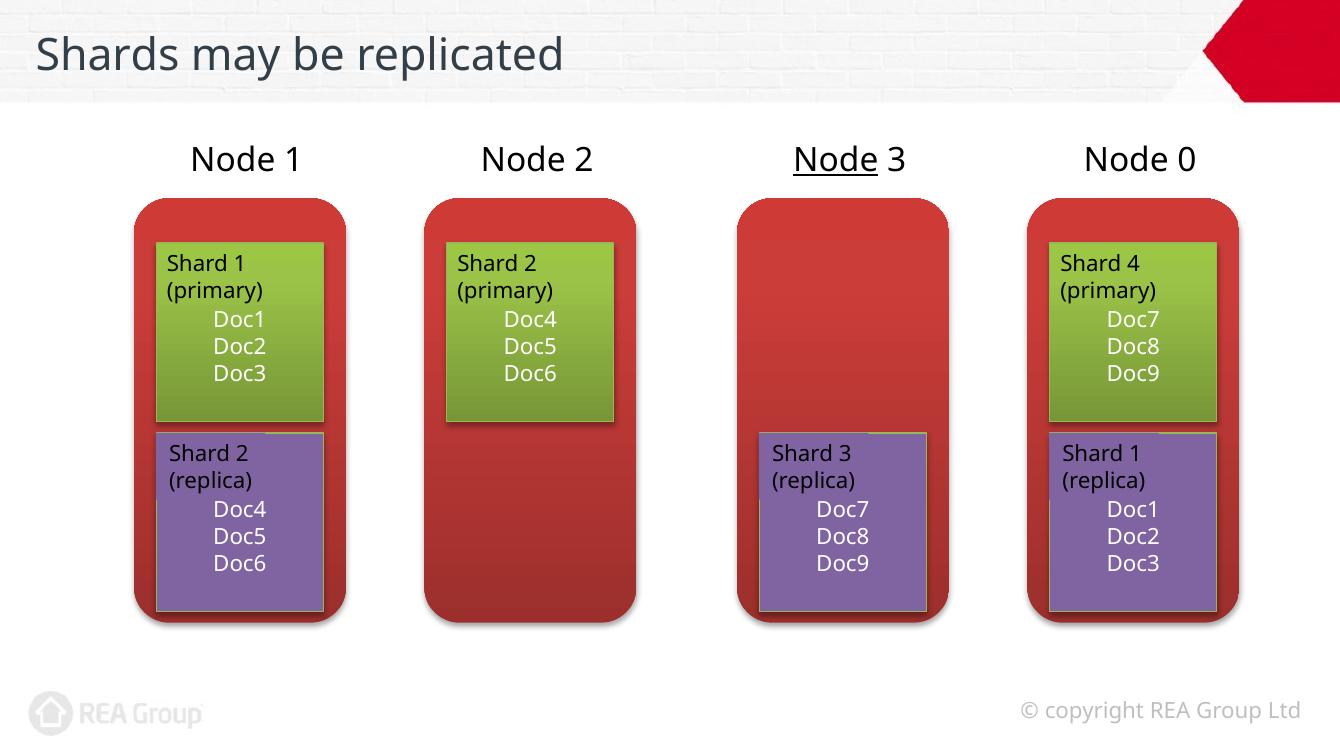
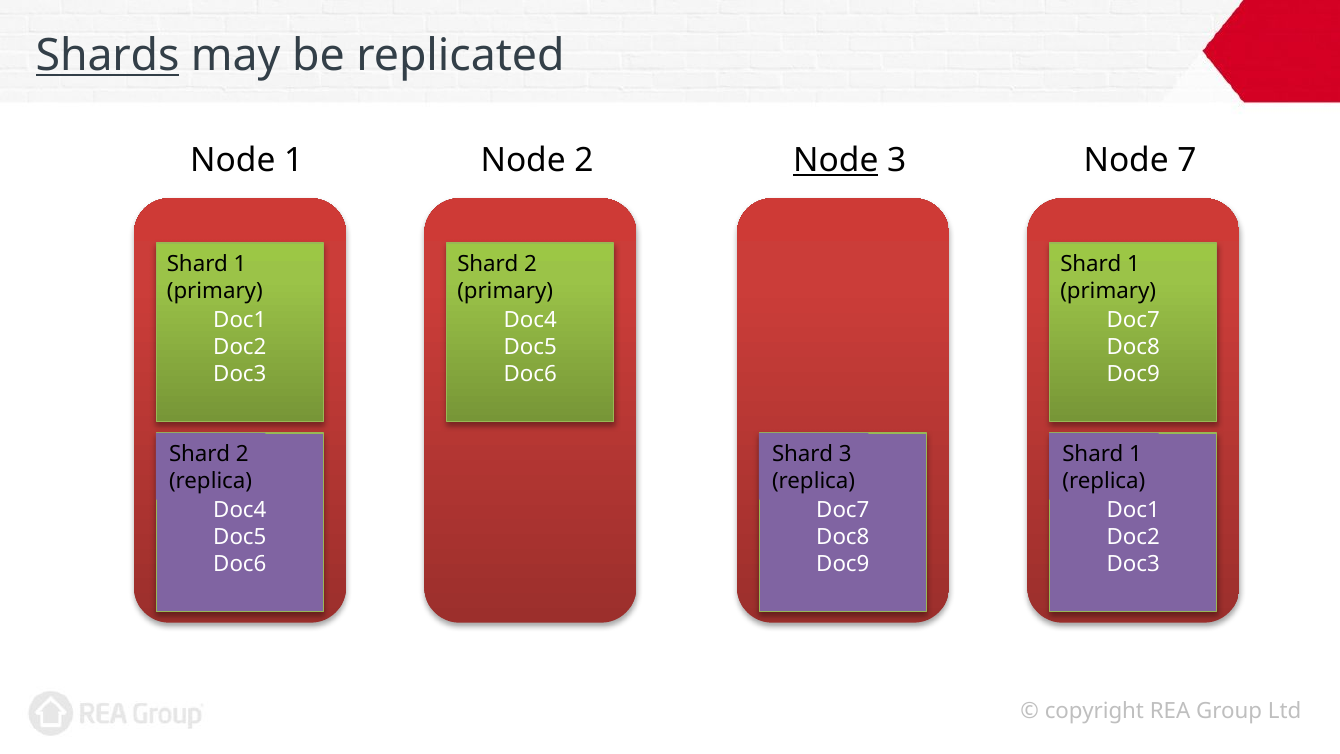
Shards underline: none -> present (108, 56)
0: 0 -> 7 (1187, 160)
4: 4 -> 1 (1133, 264)
